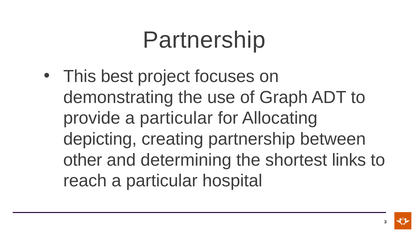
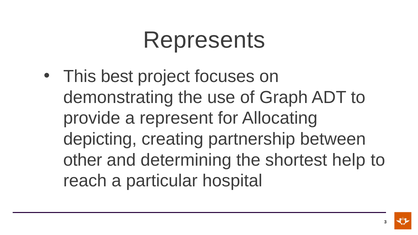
Partnership: Partnership -> Represents (204, 40)
provide a particular: particular -> represent (176, 118)
links: links -> help (349, 160)
